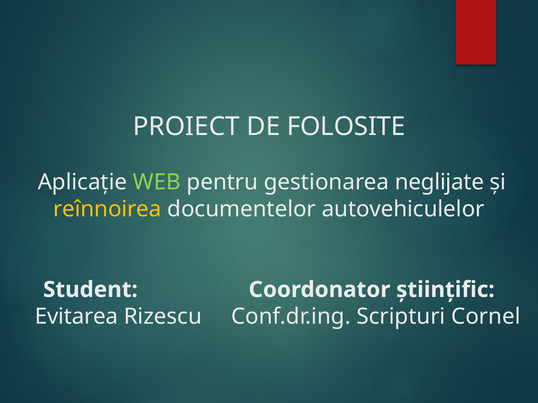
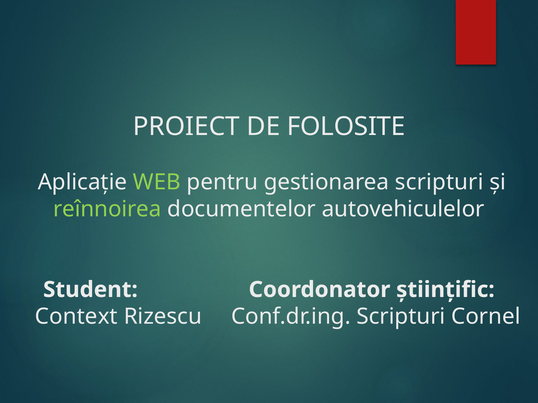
gestionarea neglijate: neglijate -> scripturi (439, 182)
reînnoirea colour: yellow -> light green (107, 209)
Evitarea: Evitarea -> Context (76, 317)
